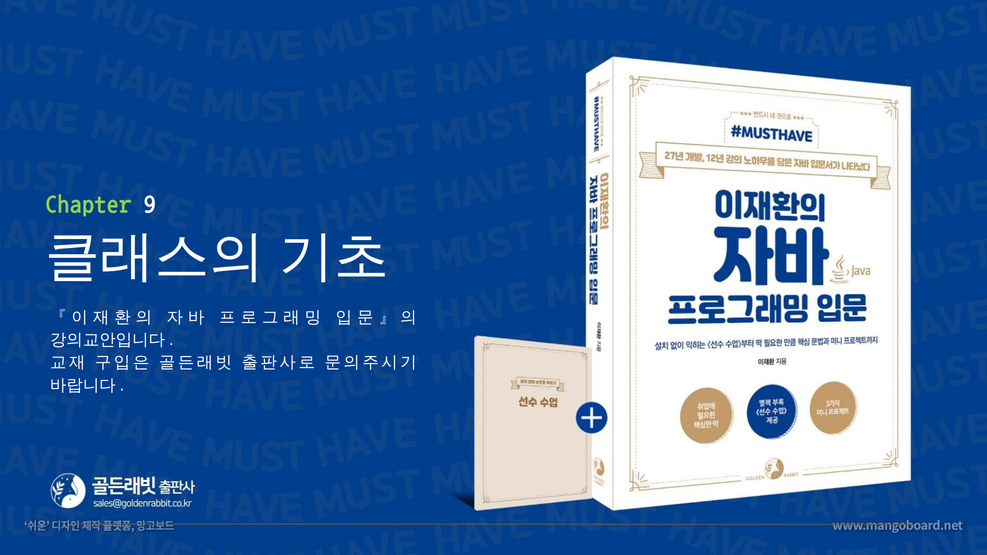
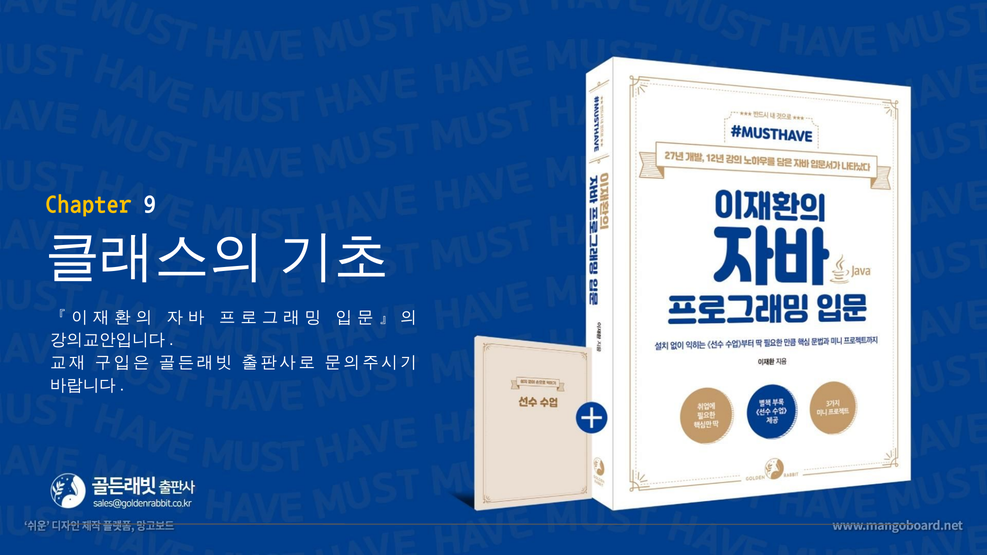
Chapter colour: light green -> yellow (88, 203)
